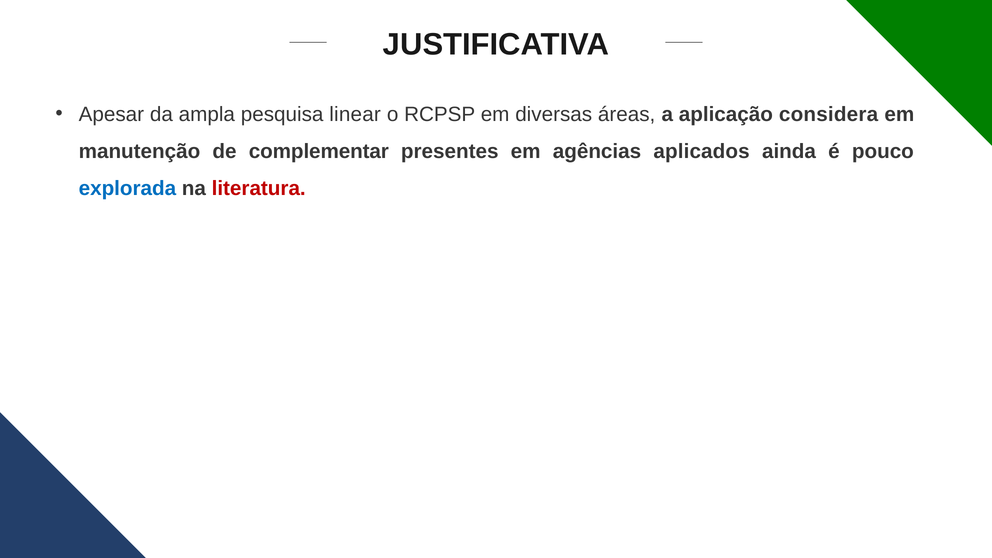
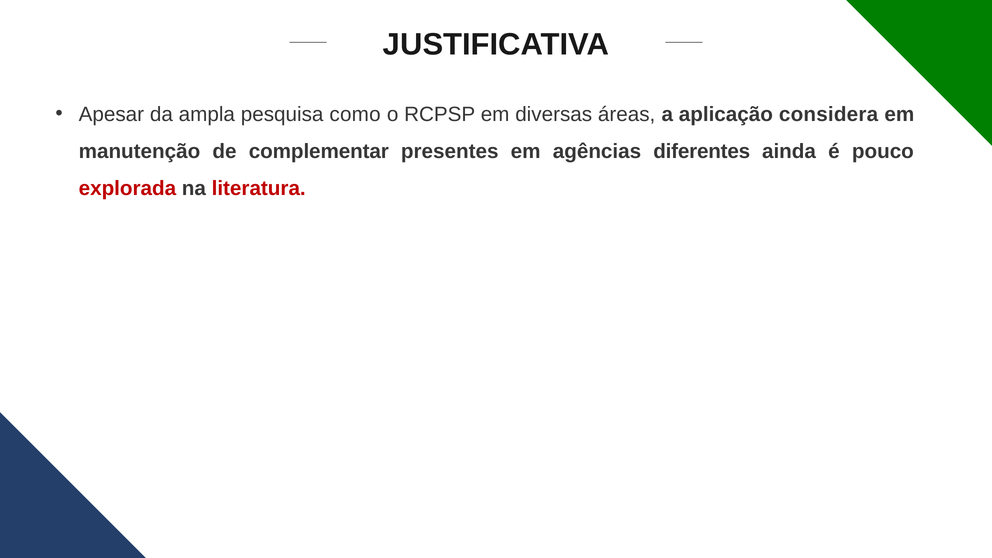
linear: linear -> como (355, 114)
aplicados: aplicados -> diferentes (702, 151)
explorada colour: blue -> red (127, 189)
